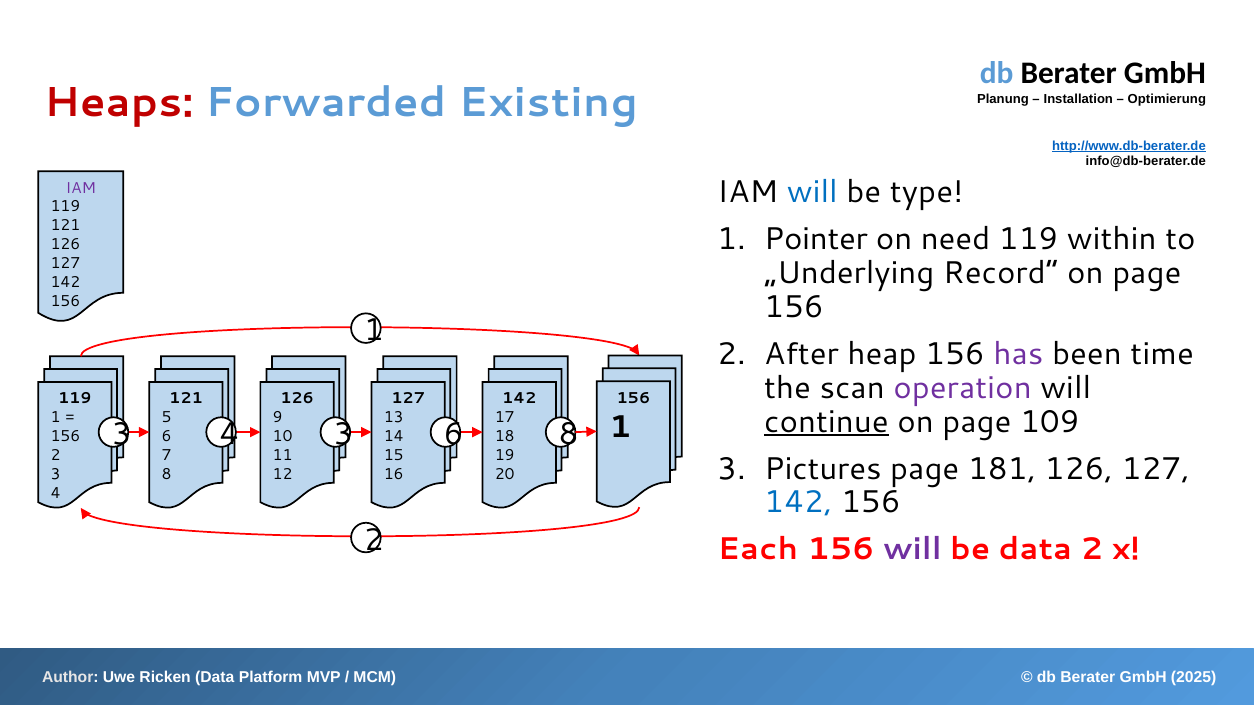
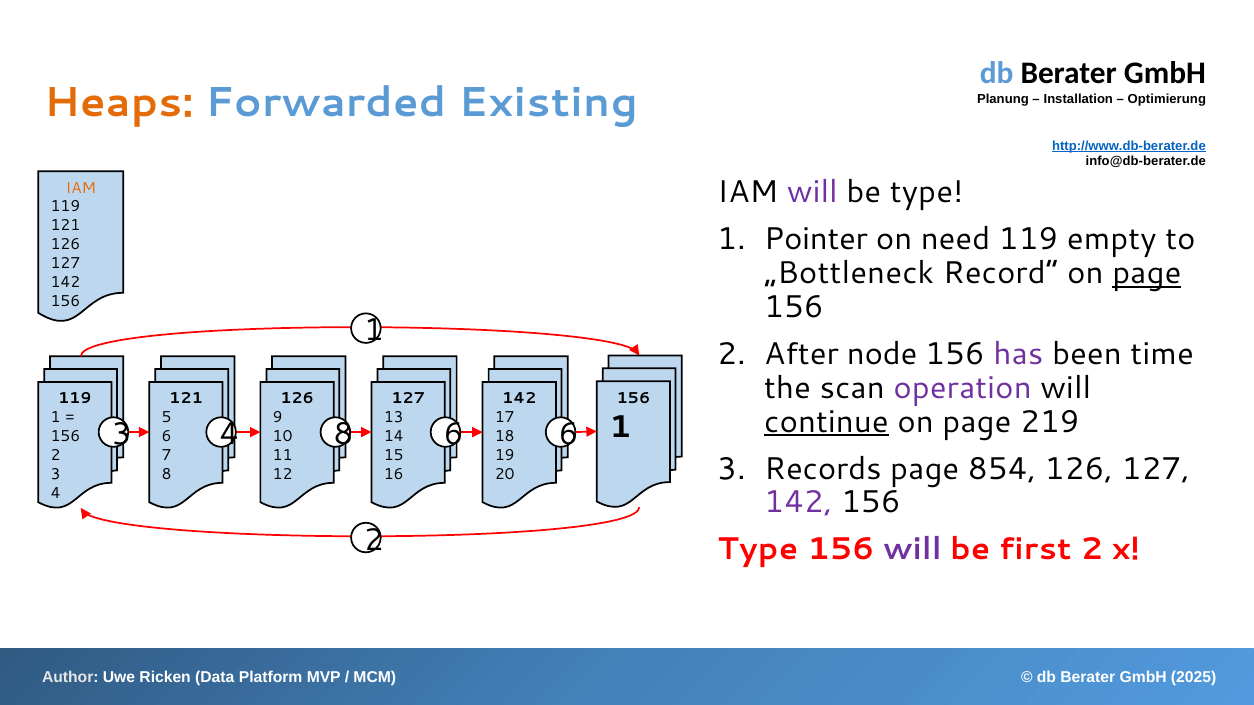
Heaps colour: red -> orange (119, 103)
will colour: blue -> purple (812, 193)
IAM colour: purple -> orange (81, 188)
within: within -> empty (1112, 240)
„Underlying: „Underlying -> „Bottleneck (849, 274)
page underline: none -> present (1147, 274)
heap: heap -> node (882, 354)
109: 109 -> 219 (1050, 422)
4 3: 3 -> 8 (343, 434)
6 8: 8 -> 6 (569, 434)
Pictures: Pictures -> Records (823, 469)
181: 181 -> 854 (1002, 469)
142 colour: blue -> purple (798, 503)
Each: Each -> Type (758, 550)
be data: data -> first (1035, 550)
